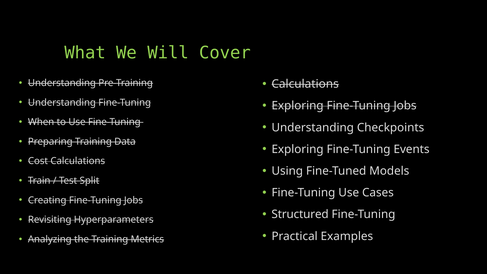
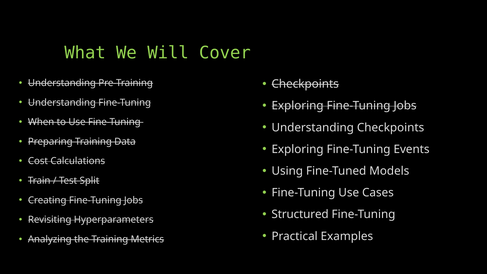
Calculations: Calculations -> Checkpoints (305, 84)
